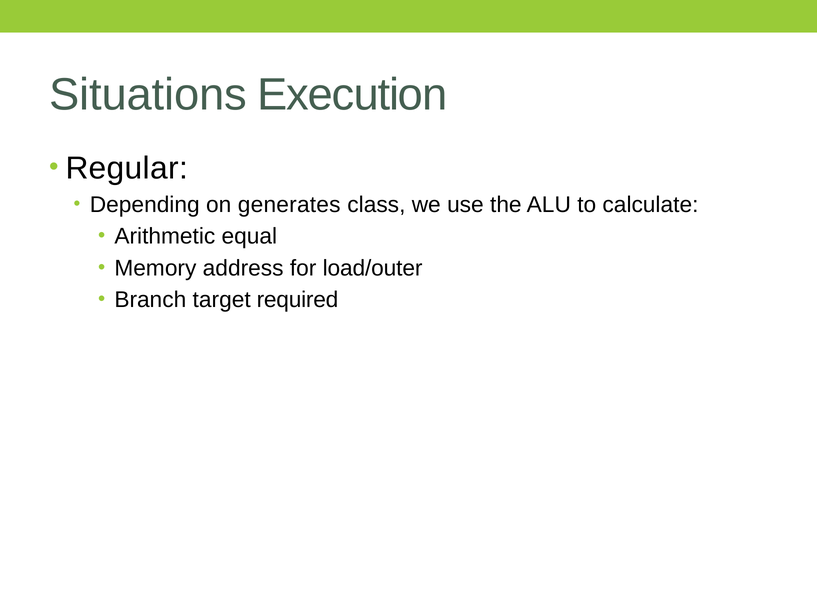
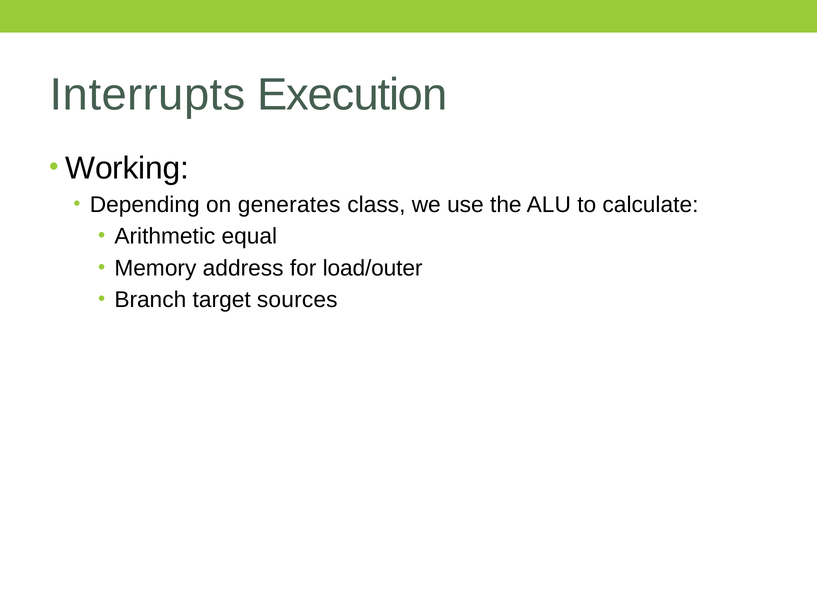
Situations: Situations -> Interrupts (148, 95)
Regular: Regular -> Working (127, 168)
required: required -> sources (297, 300)
